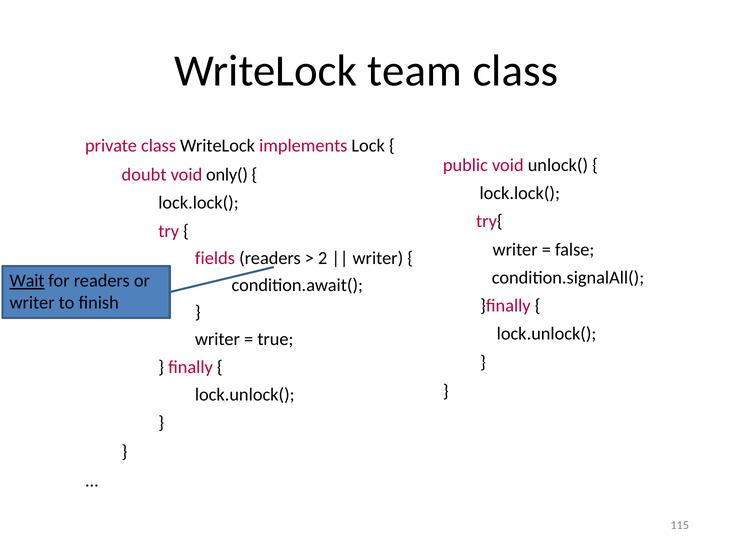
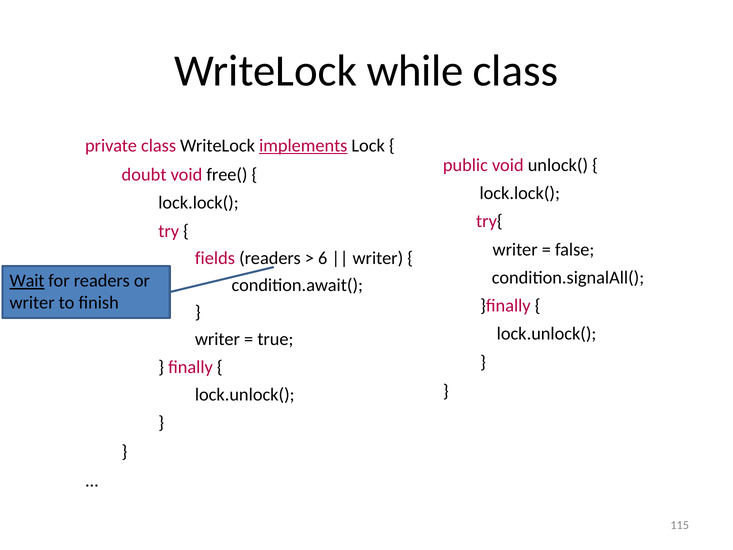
team: team -> while (415, 71)
implements underline: none -> present (303, 146)
only(: only( -> free( (227, 175)
2: 2 -> 6 (323, 258)
